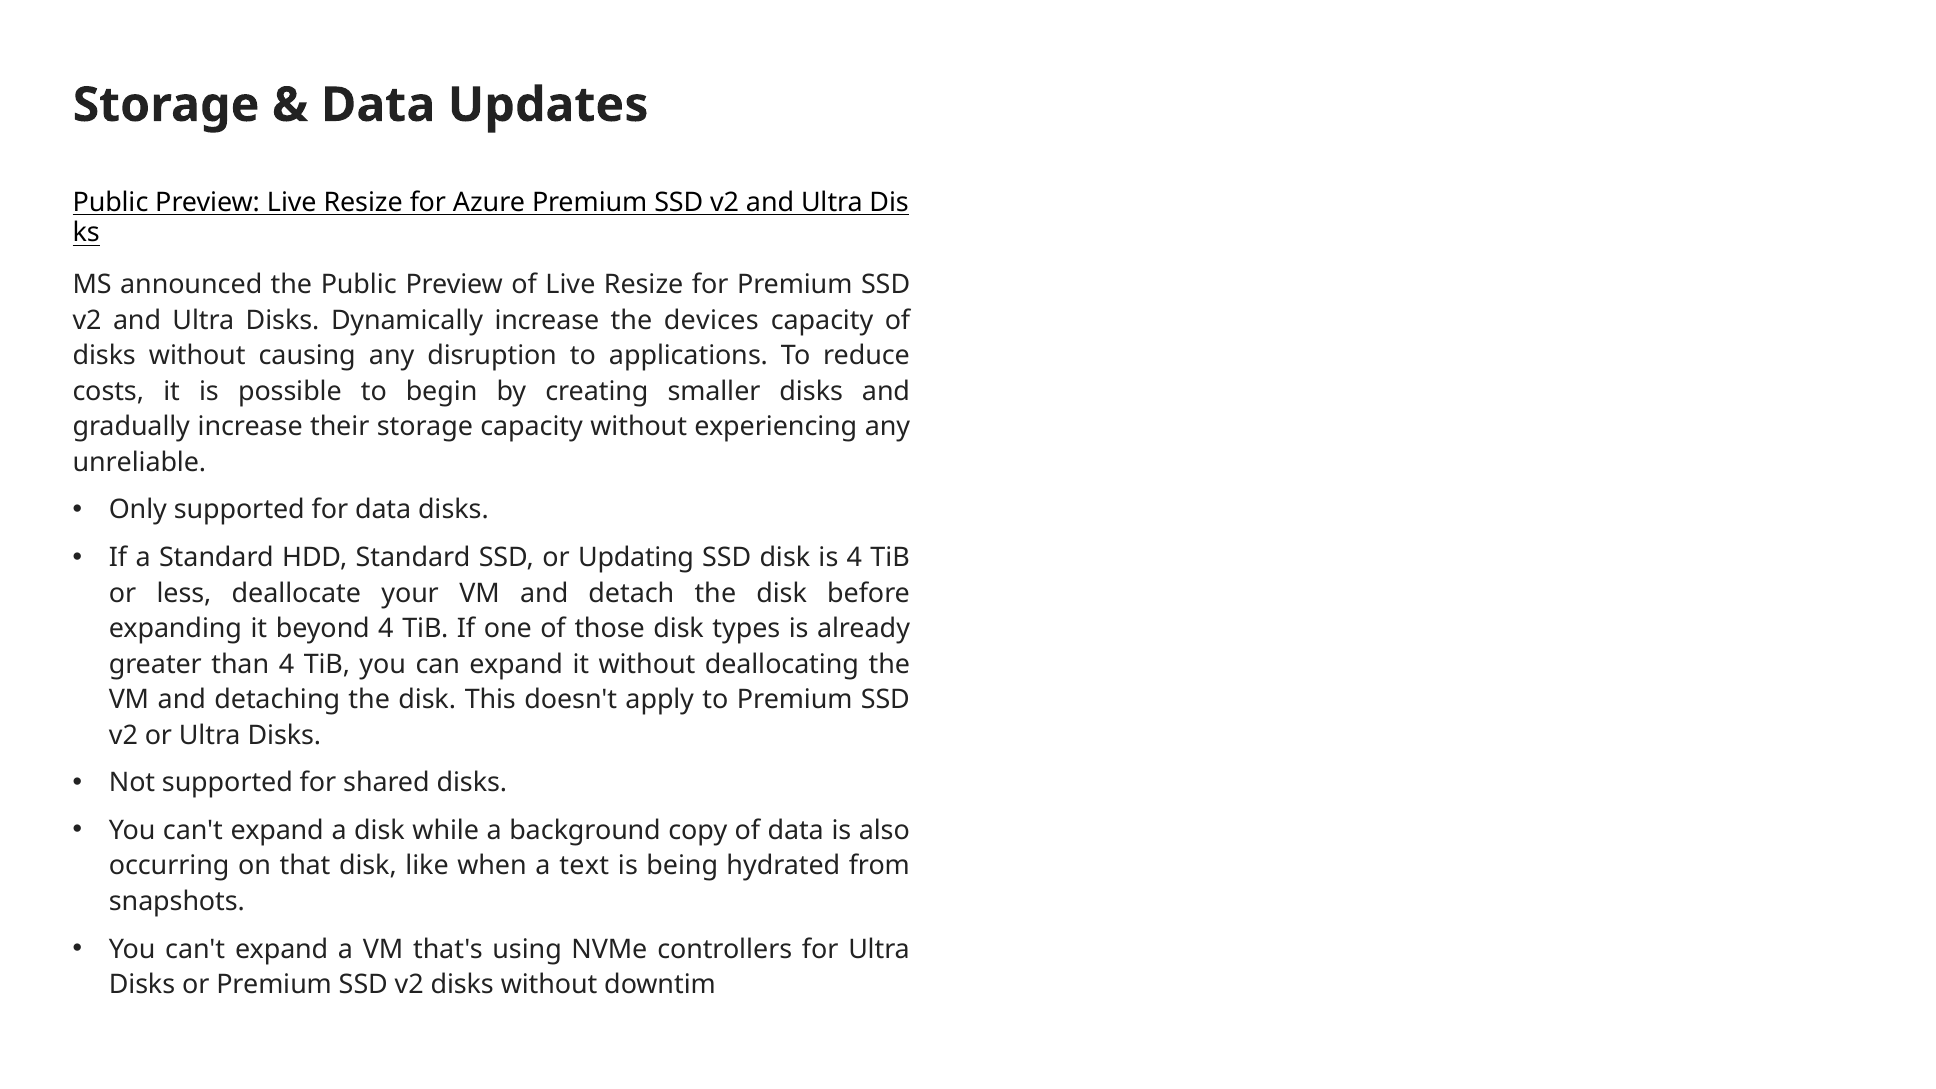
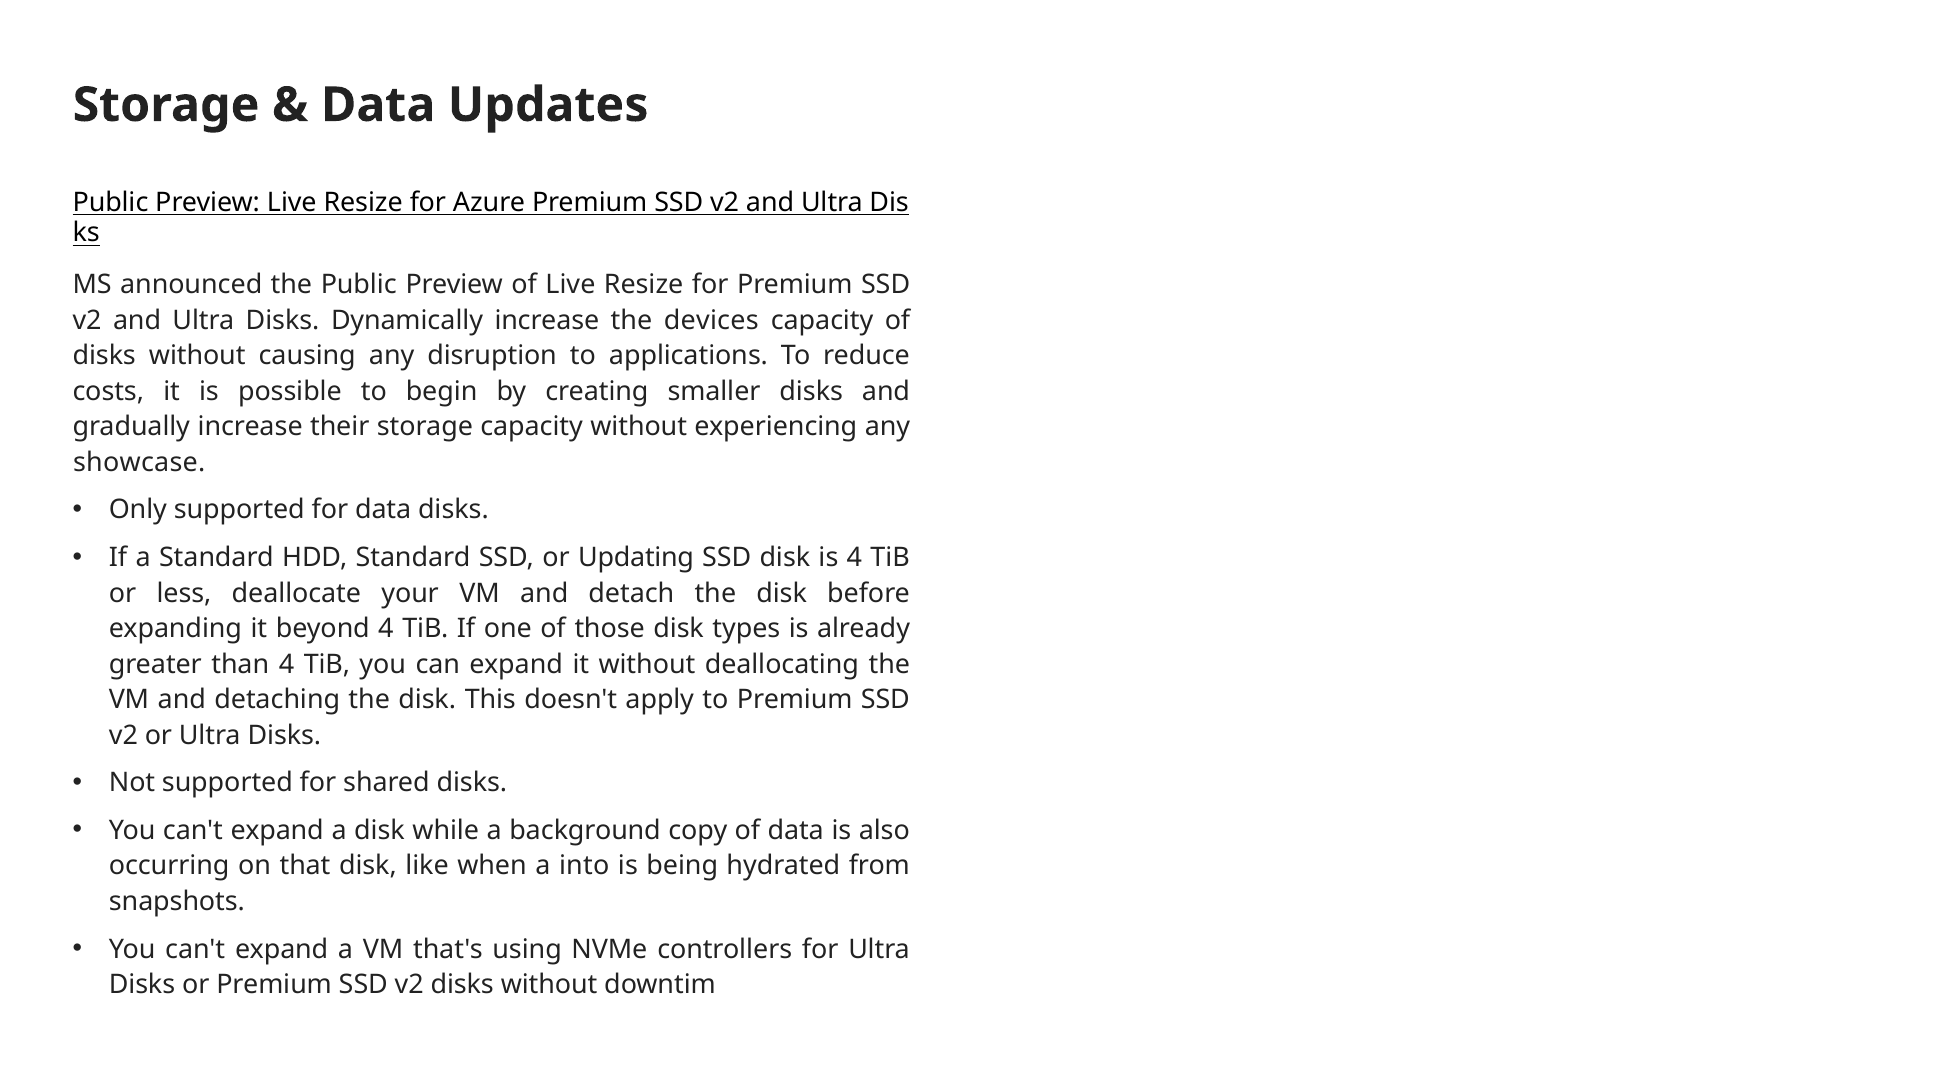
unreliable: unreliable -> showcase (139, 462)
text: text -> into (584, 866)
